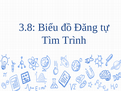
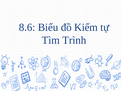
3.8: 3.8 -> 8.6 (27, 27)
Đăng: Đăng -> Kiếm (86, 27)
